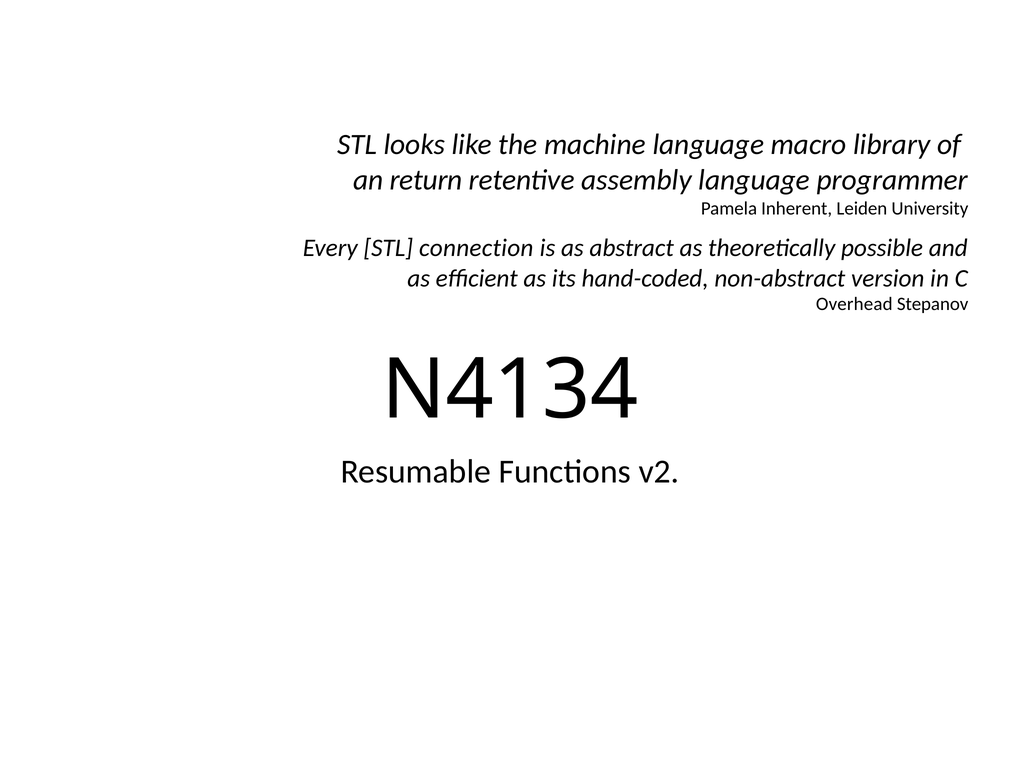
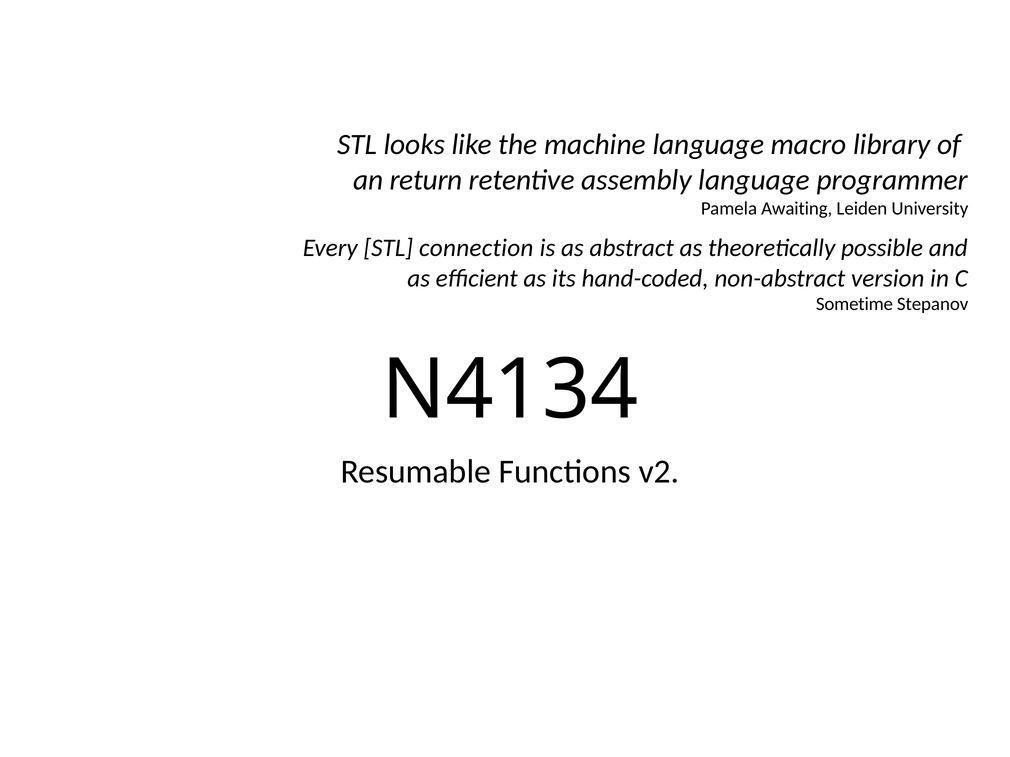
Inherent: Inherent -> Awaiting (797, 208)
Overhead: Overhead -> Sometime (854, 304)
